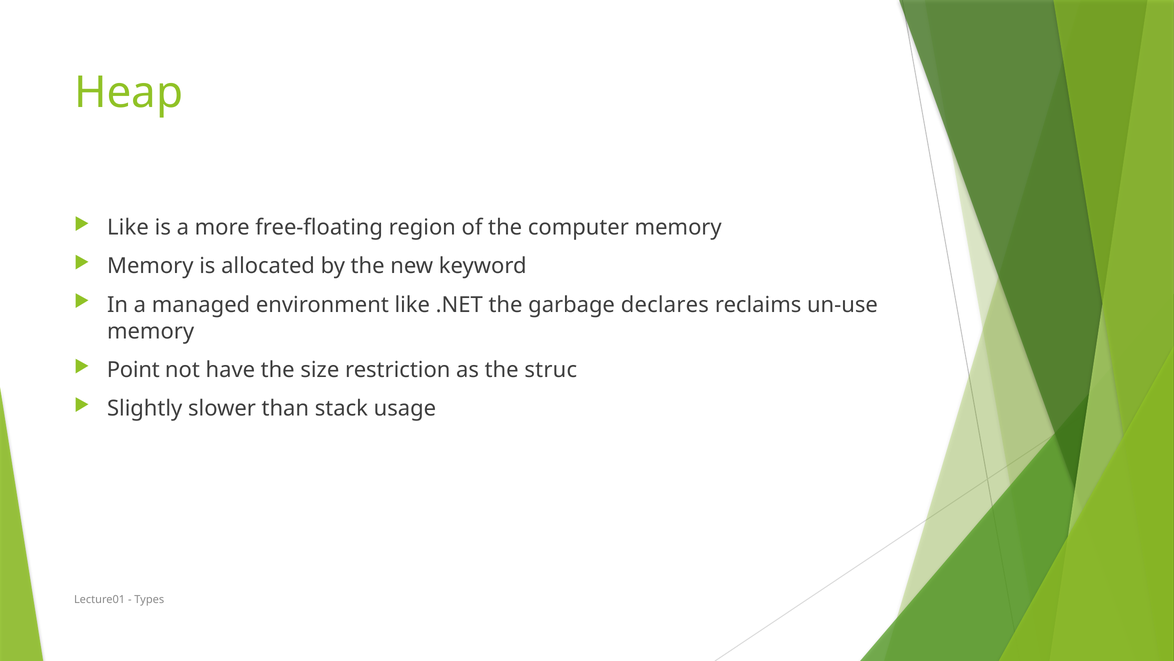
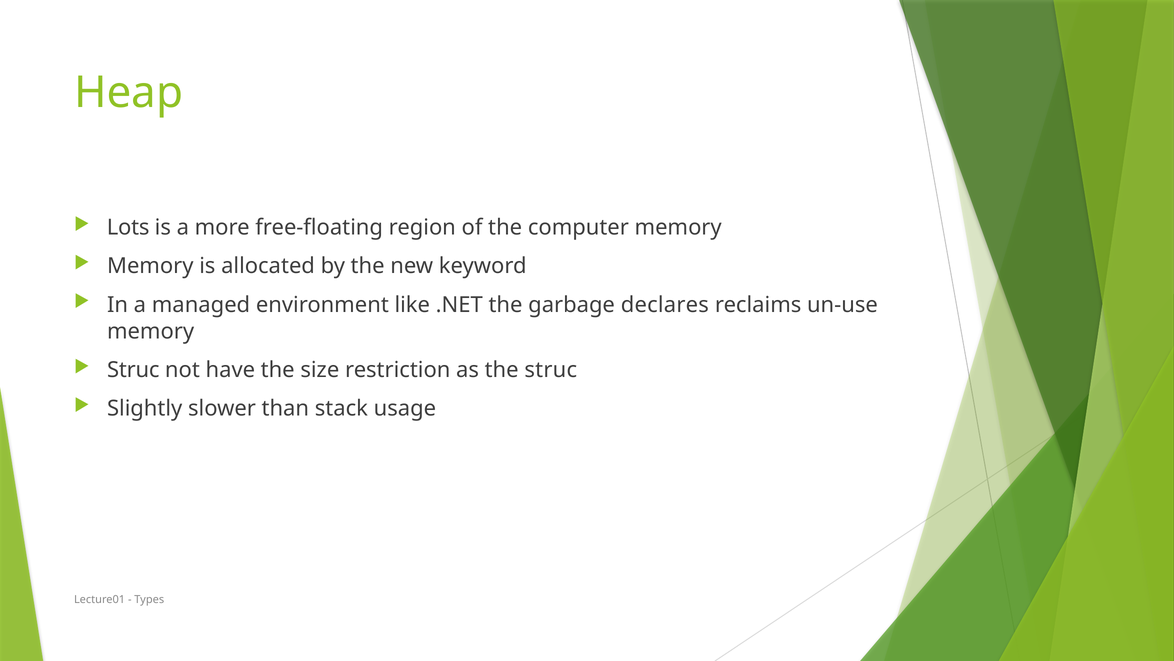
Like: Like -> Lots (128, 227)
Point: Point -> Struc (133, 370)
